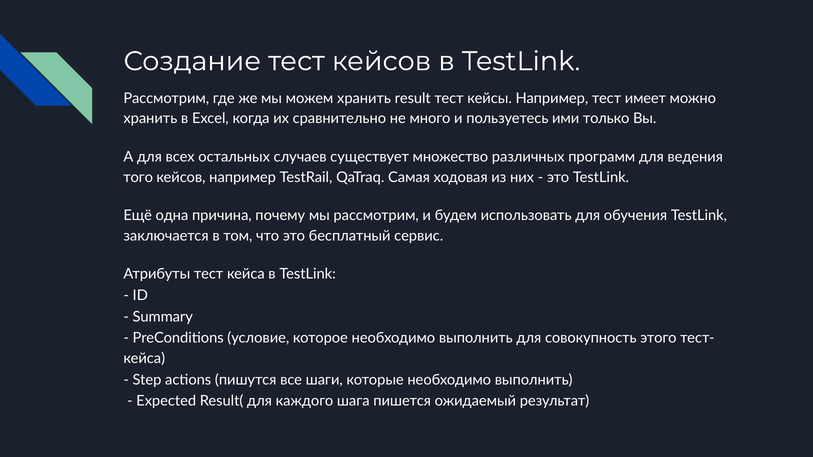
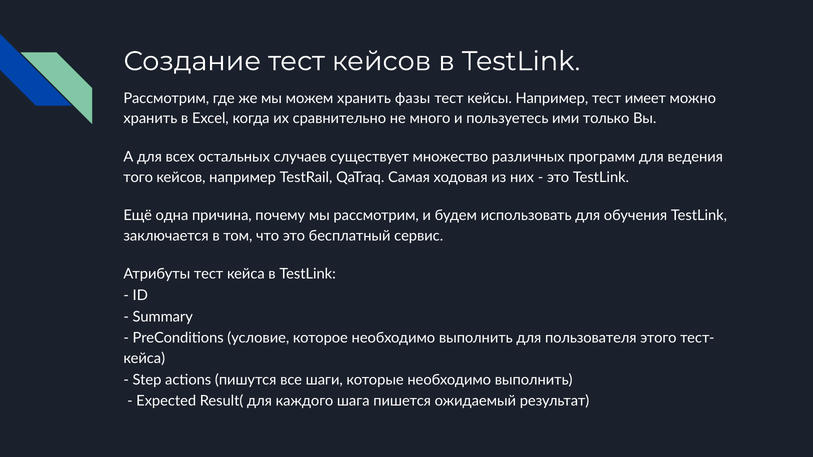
result: result -> фазы (413, 98)
совокупность: совокупность -> пользователя (591, 338)
